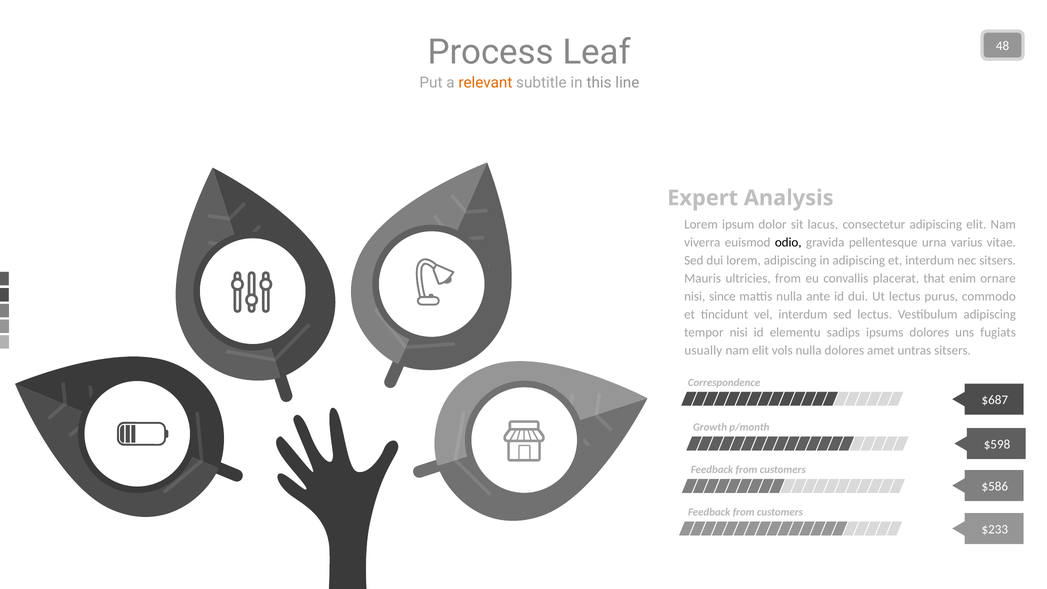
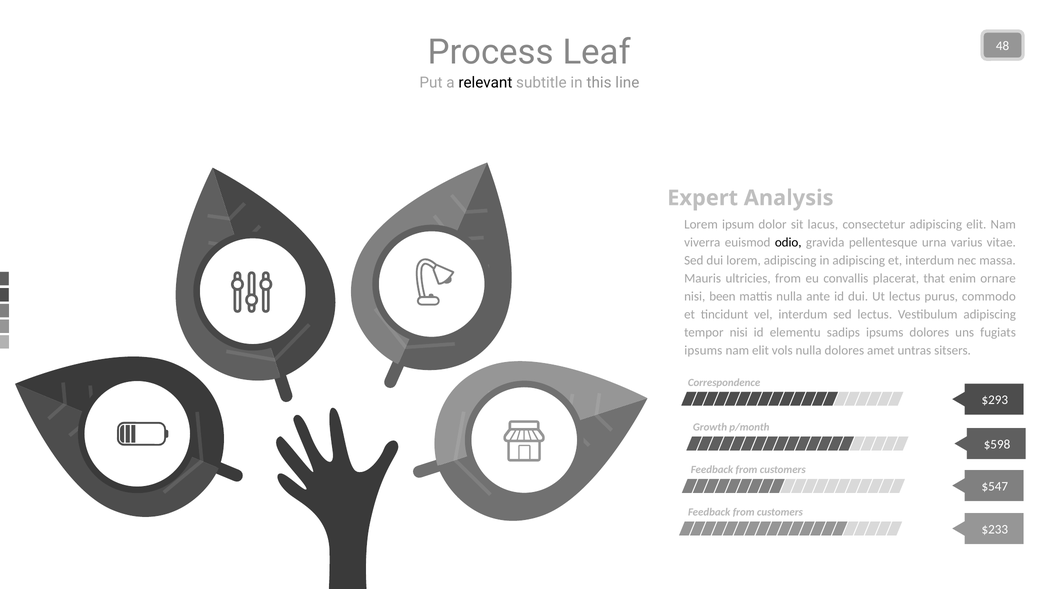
relevant colour: orange -> black (485, 83)
nec sitsers: sitsers -> massa (998, 260)
since: since -> been (722, 296)
usually: usually -> ipsums (703, 350)
$687: $687 -> $293 (995, 400)
$586: $586 -> $547 (995, 486)
